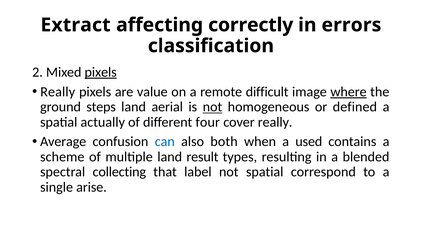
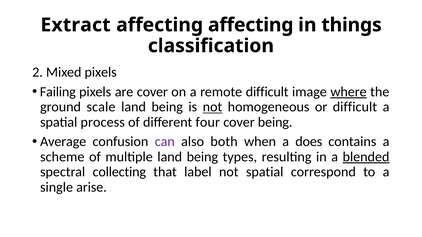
affecting correctly: correctly -> affecting (251, 25)
errors: errors -> things (352, 25)
pixels underline: present -> none (101, 72)
Really: Really -> Failing (58, 92)
are value: value -> cover (152, 92)
steps: steps -> scale (101, 107)
aerial: aerial -> being (167, 107)
or defined: defined -> difficult (355, 107)
actually: actually -> process (103, 122)
cover really: really -> being (275, 122)
can colour: blue -> purple (165, 142)
used: used -> does (309, 142)
multiple land result: result -> being (202, 157)
blended underline: none -> present (366, 157)
